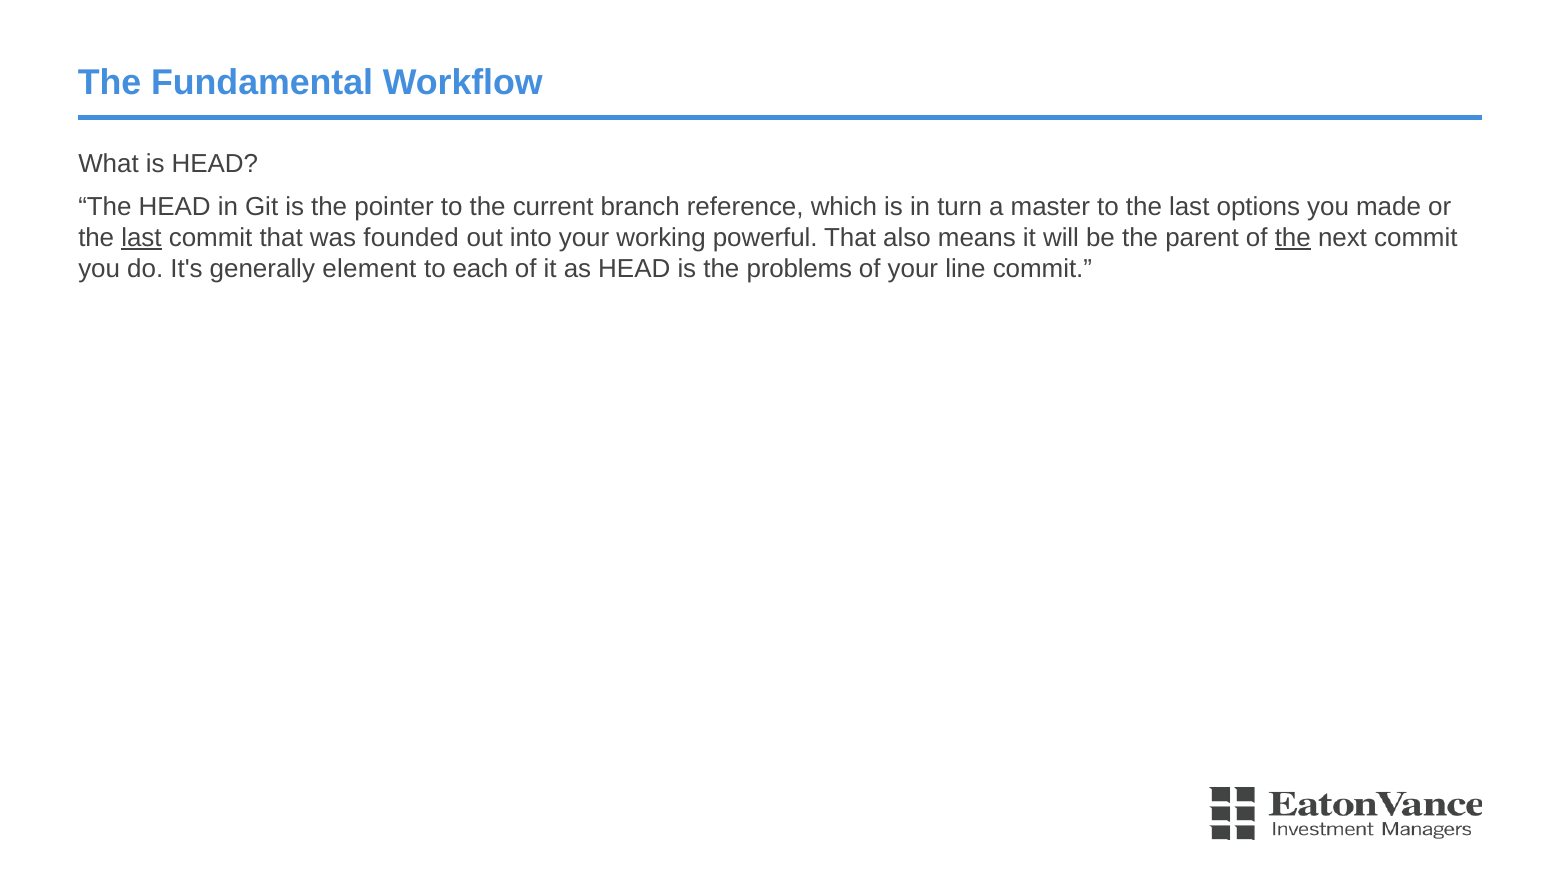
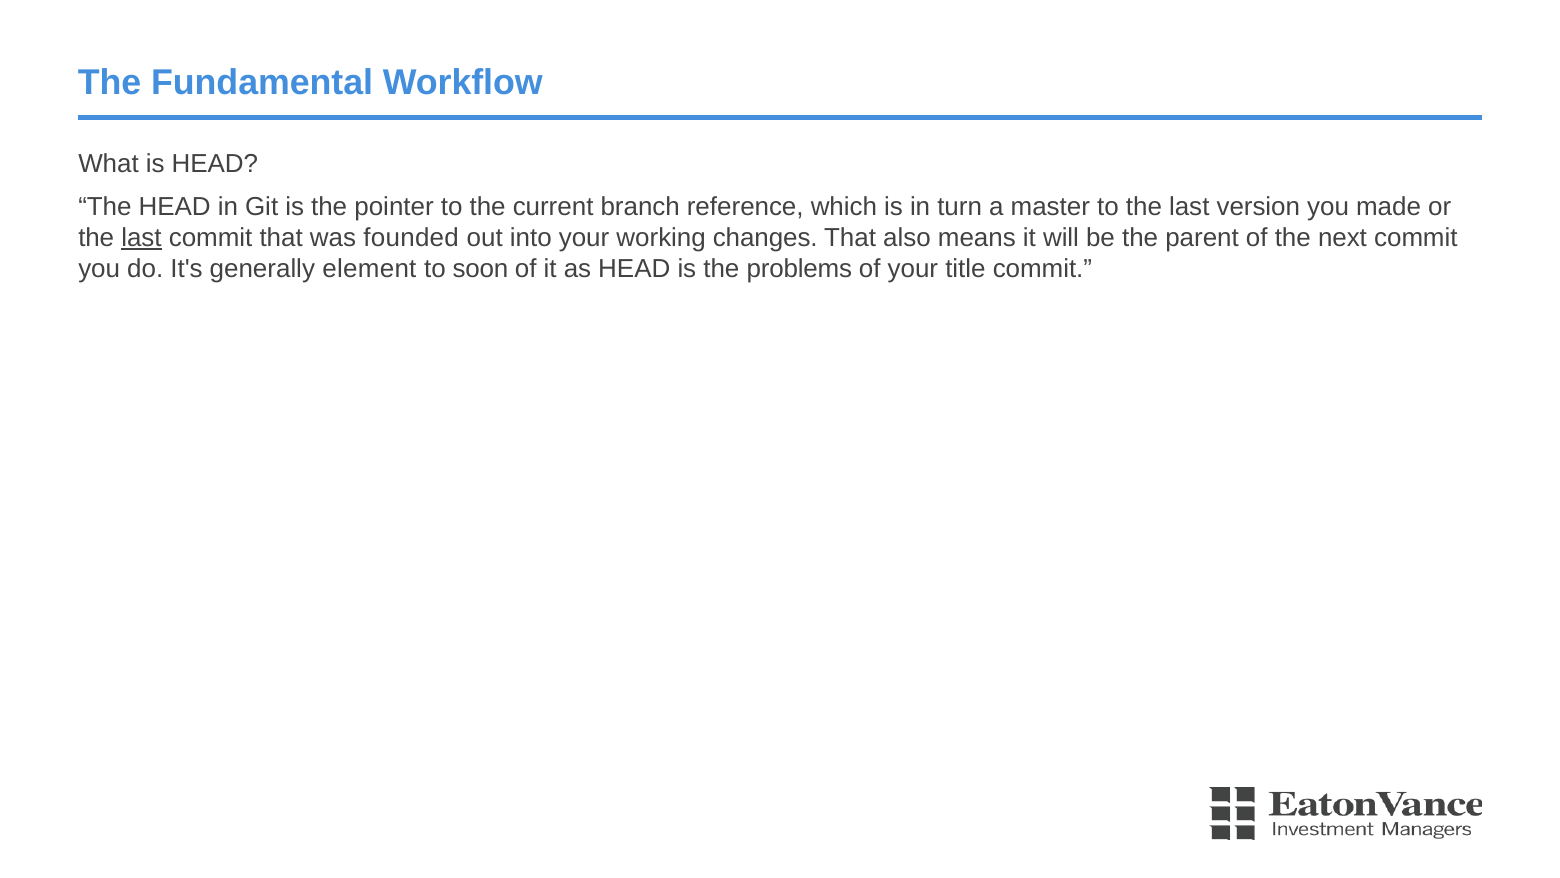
options: options -> version (1258, 207)
powerful: powerful -> changes (765, 238)
the underline: present -> none (1293, 238)
each: each -> soon (480, 269)
line: line -> title (965, 269)
